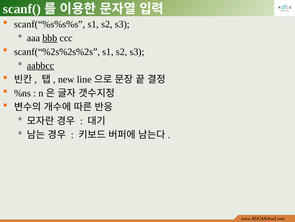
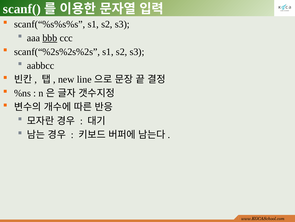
aabbcc underline: present -> none (41, 65)
